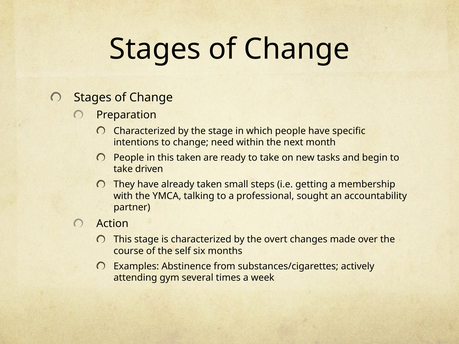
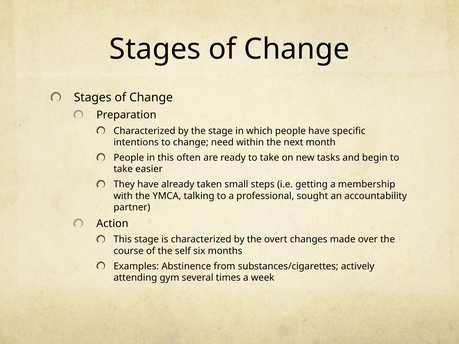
this taken: taken -> often (189, 158)
driven: driven -> easier (149, 169)
